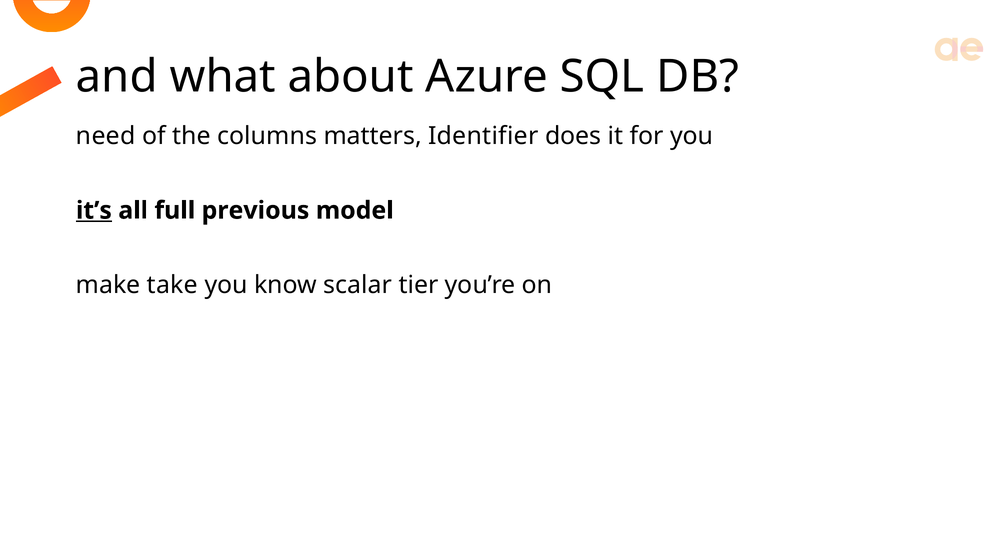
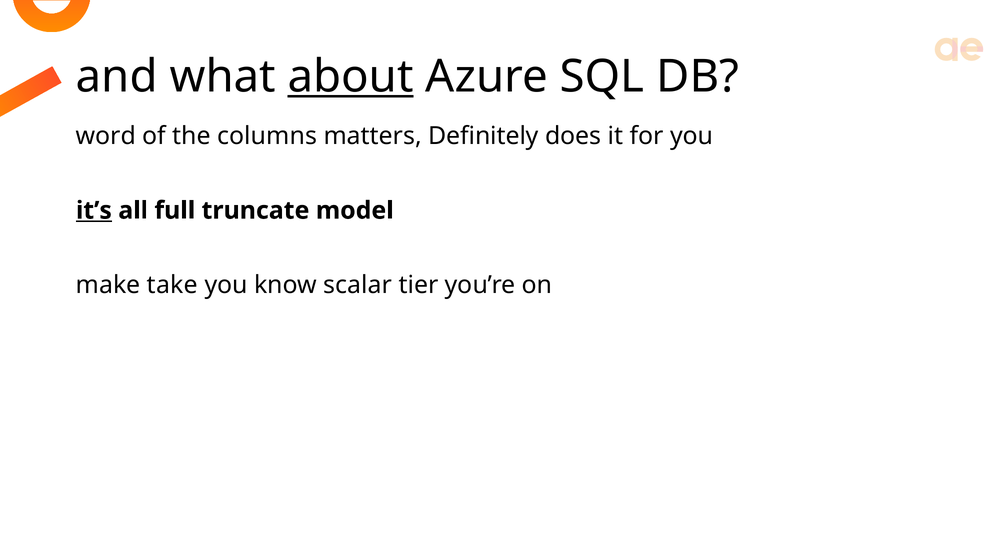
about underline: none -> present (351, 77)
need: need -> word (106, 136)
Identifier: Identifier -> Definitely (483, 136)
previous: previous -> truncate (256, 211)
